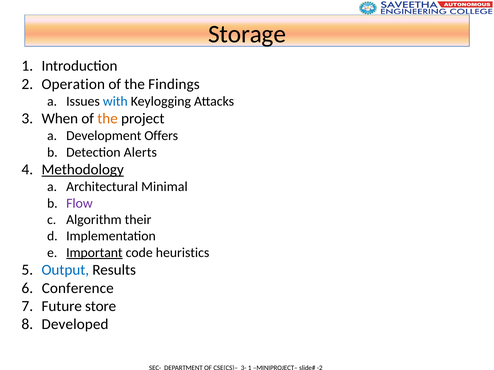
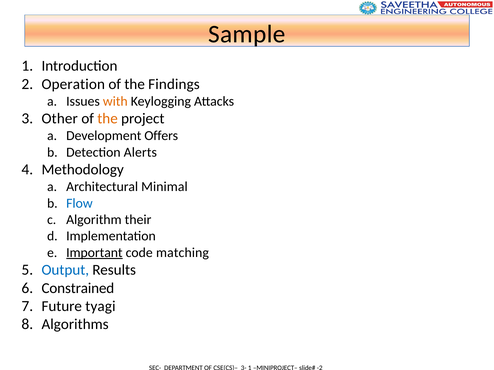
Storage: Storage -> Sample (247, 34)
with colour: blue -> orange (115, 101)
When: When -> Other (60, 119)
Methodology underline: present -> none (83, 170)
Flow colour: purple -> blue (79, 204)
heuristics: heuristics -> matching (182, 253)
Conference: Conference -> Constrained (78, 288)
store: store -> tyagi (100, 307)
Developed: Developed -> Algorithms (75, 325)
